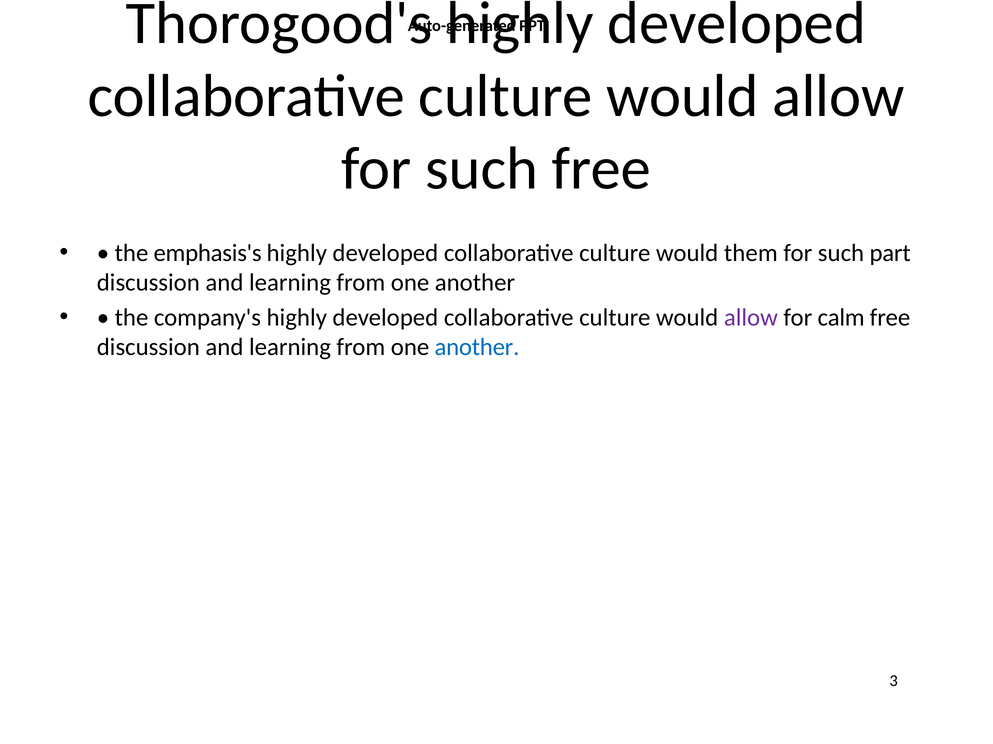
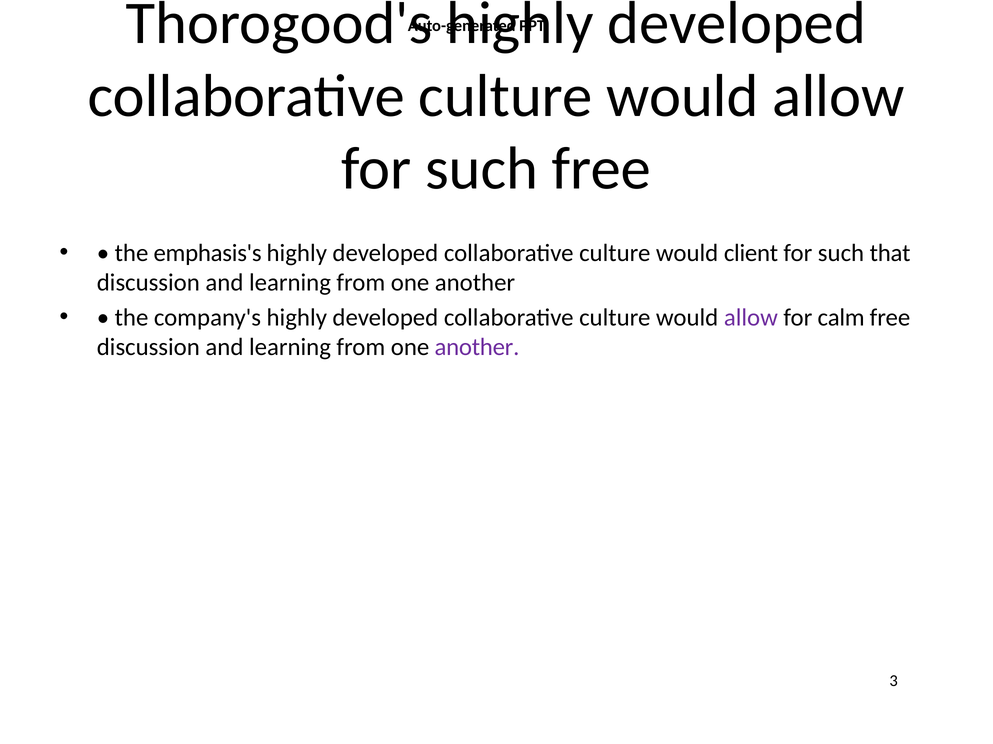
them: them -> client (751, 253)
part: part -> that (890, 253)
another colour: blue -> purple (477, 348)
